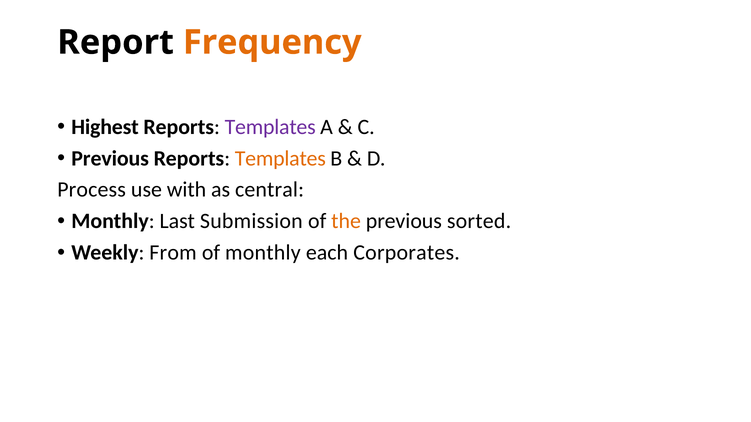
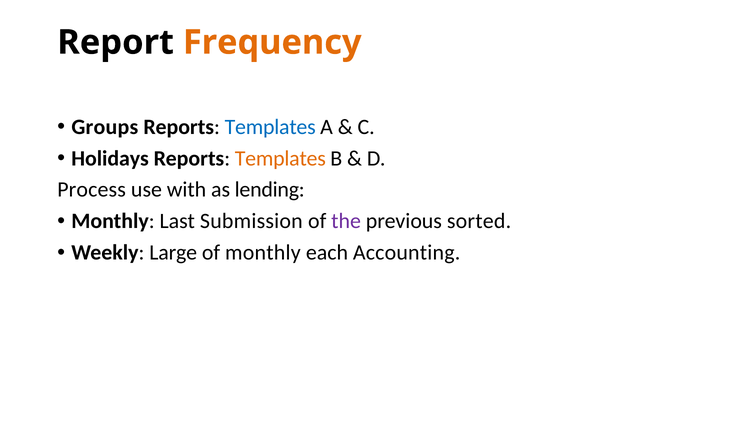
Highest: Highest -> Groups (105, 127)
Templates colour: purple -> blue (270, 127)
Previous: Previous -> Holidays (110, 158)
central: central -> lending (270, 190)
the colour: orange -> purple (346, 221)
From: From -> Large (173, 253)
Corporates: Corporates -> Accounting (407, 253)
